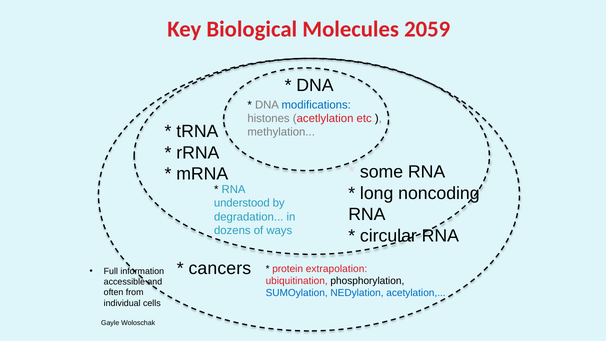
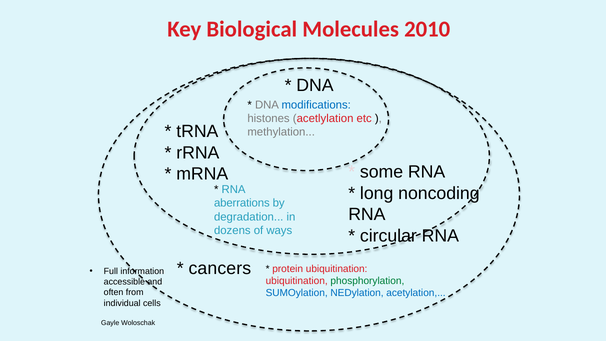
2059: 2059 -> 2010 (427, 29)
understood: understood -> aberrations (242, 203)
protein extrapolation: extrapolation -> ubiquitination (337, 269)
phosphorylation colour: black -> green (367, 281)
